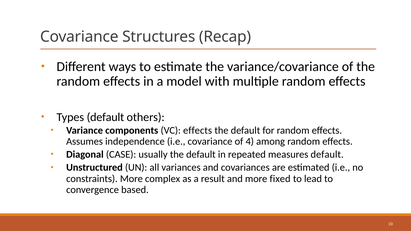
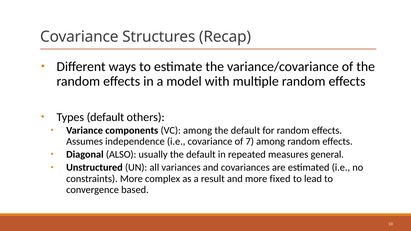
VC effects: effects -> among (198, 131)
4: 4 -> 7 (250, 142)
CASE: CASE -> ALSO (121, 155)
measures default: default -> general (327, 155)
